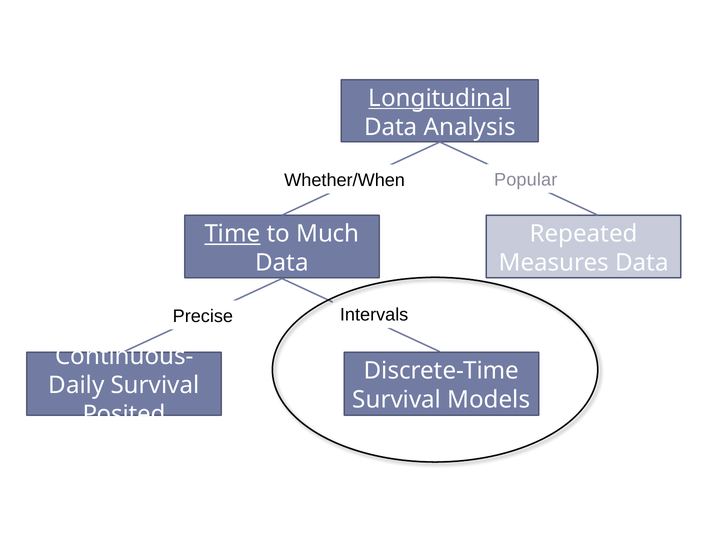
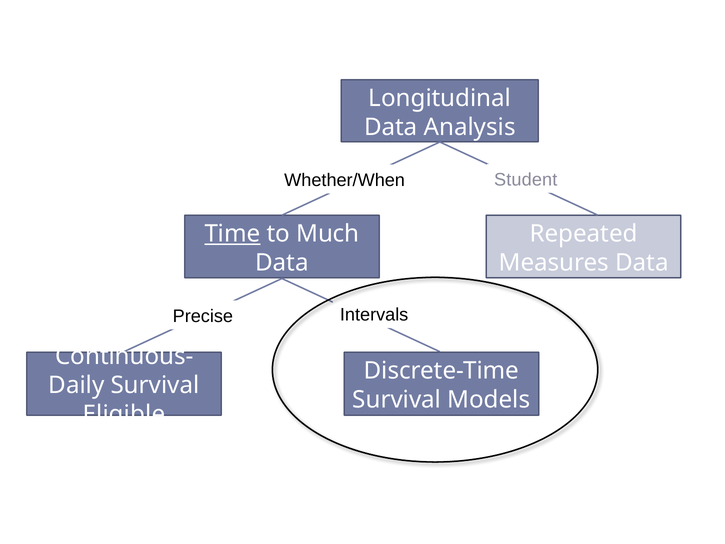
Longitudinal underline: present -> none (440, 98)
Popular: Popular -> Student (526, 180)
Posited: Posited -> Eligible (124, 414)
